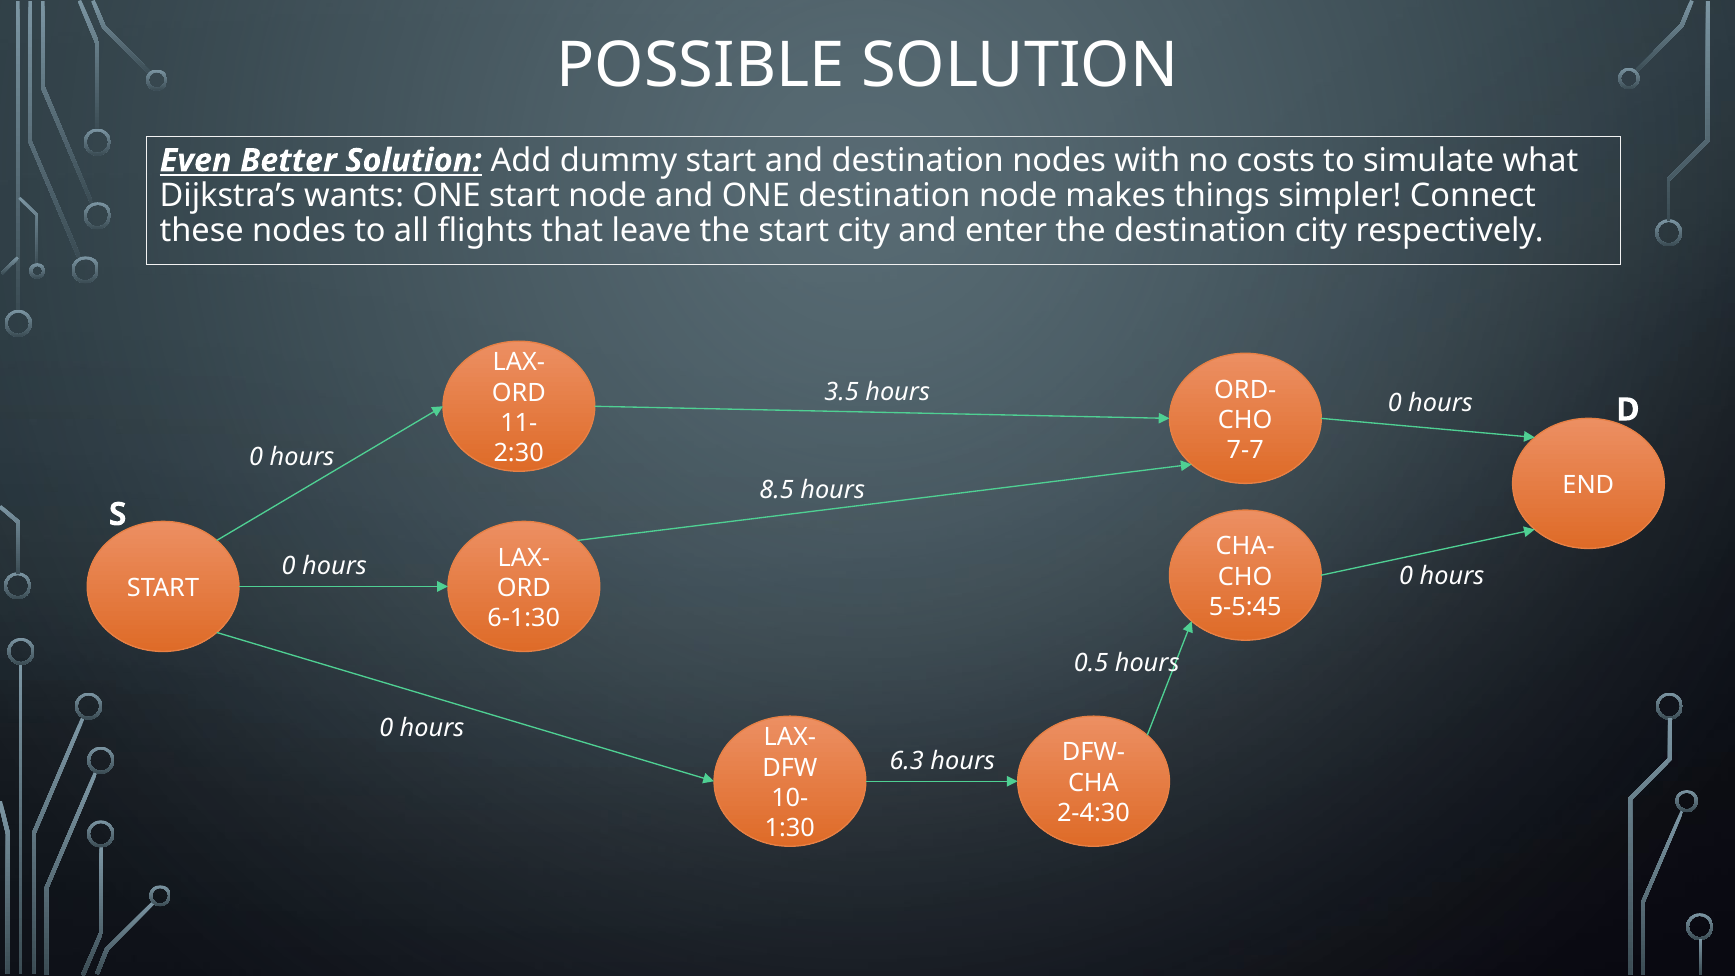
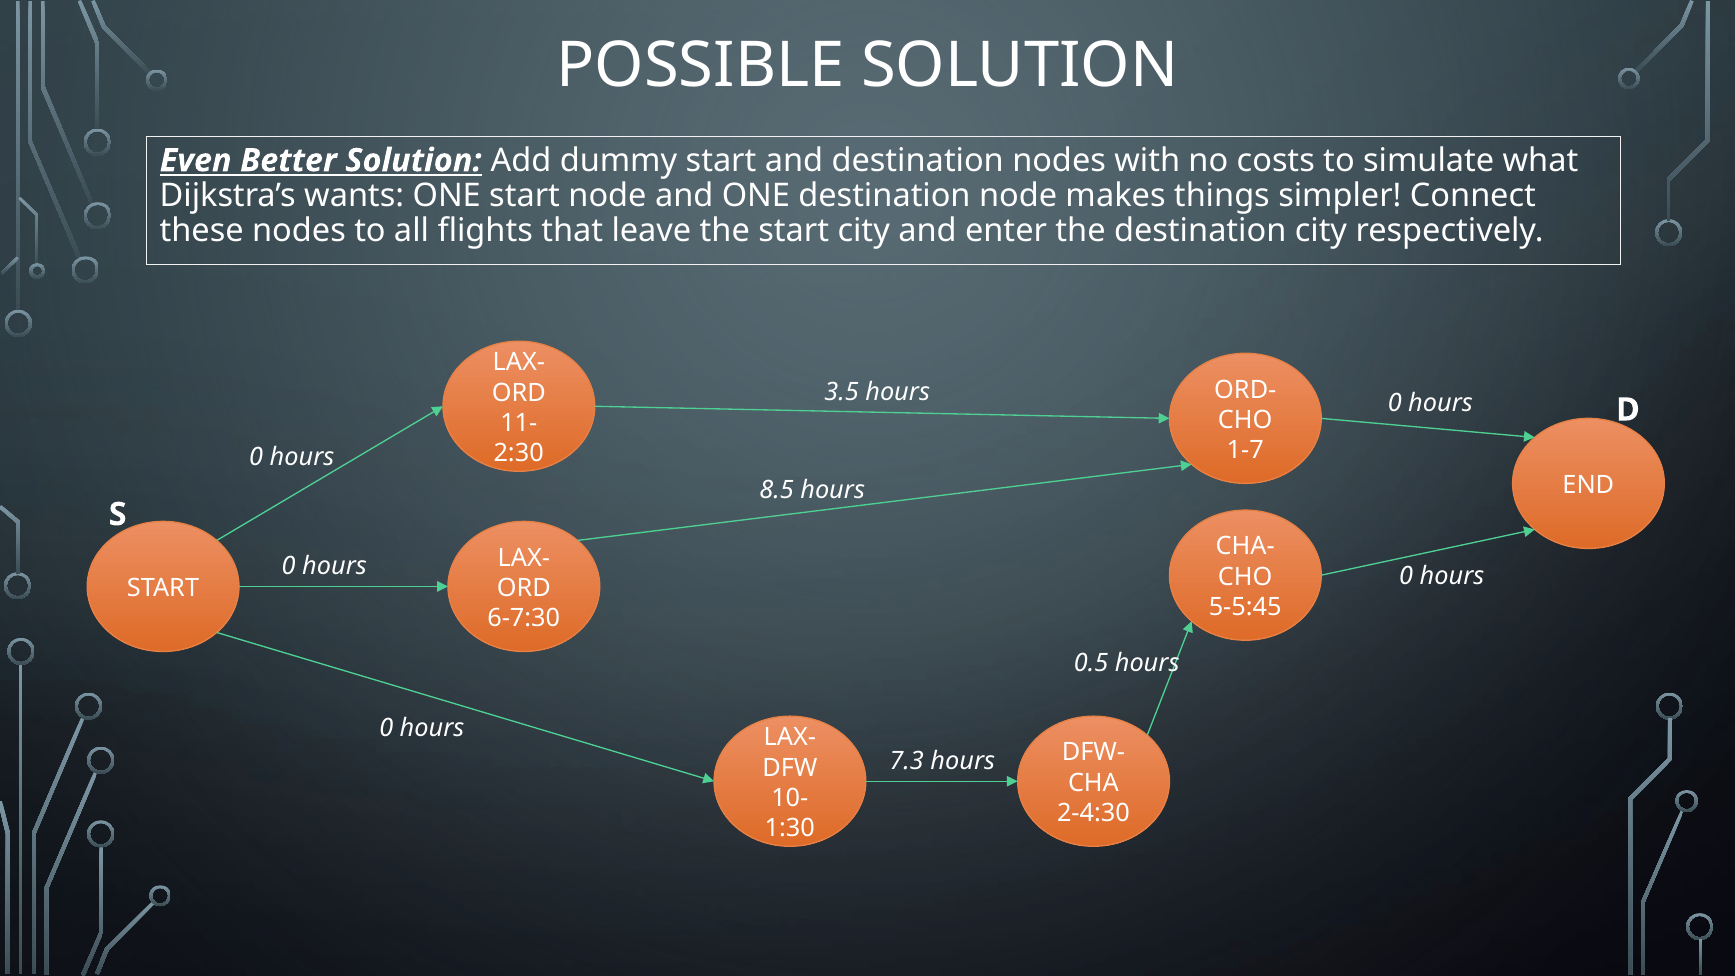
7-7: 7-7 -> 1-7 (1245, 450)
6-1:30: 6-1:30 -> 6-7:30 (524, 618)
6.3: 6.3 -> 7.3 (907, 761)
